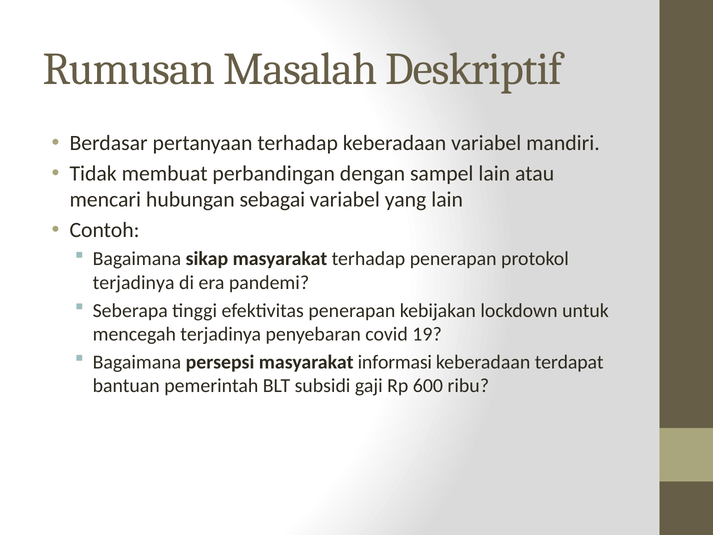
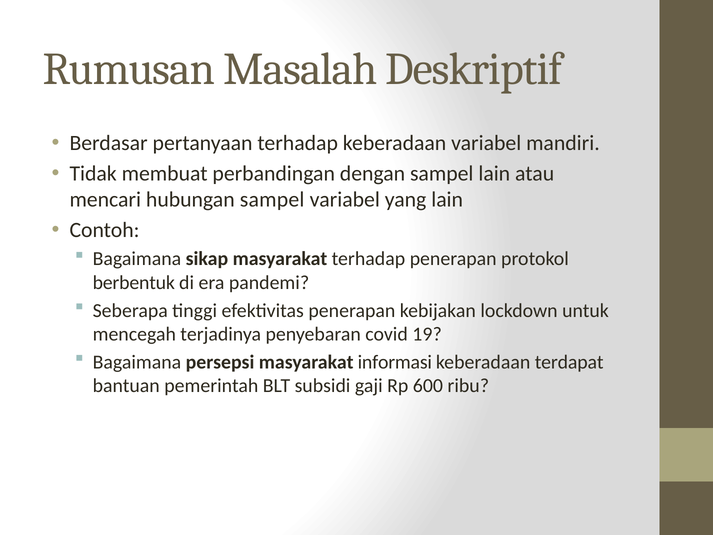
hubungan sebagai: sebagai -> sampel (272, 200)
terjadinya: terjadinya -> berbentuk (134, 283)
